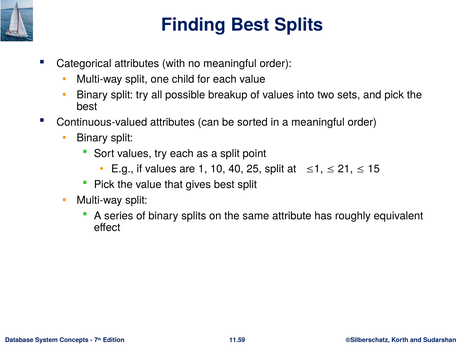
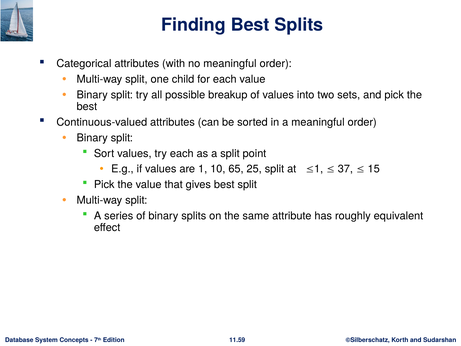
40: 40 -> 65 (236, 169)
21: 21 -> 37 (345, 169)
